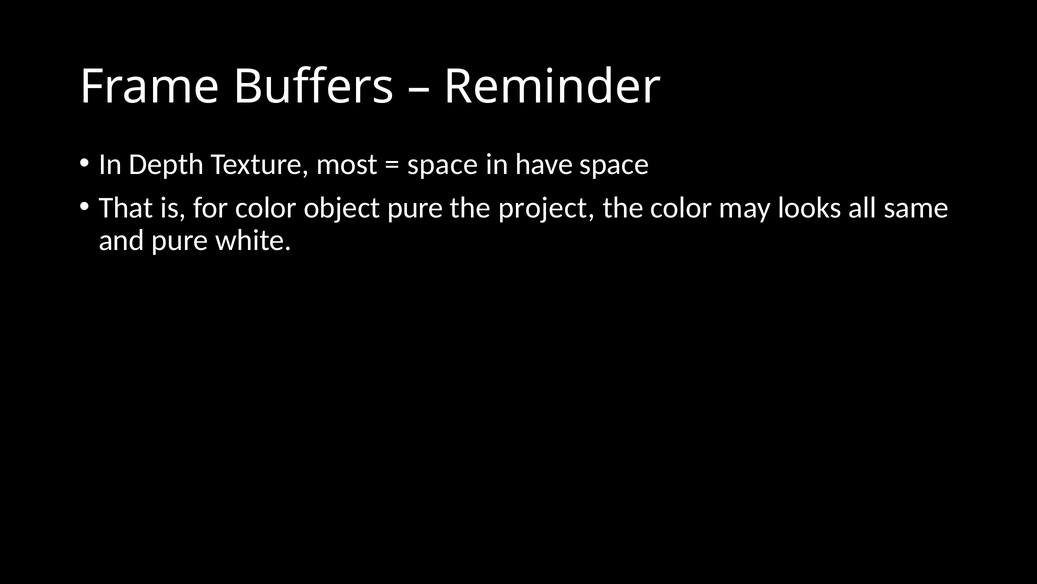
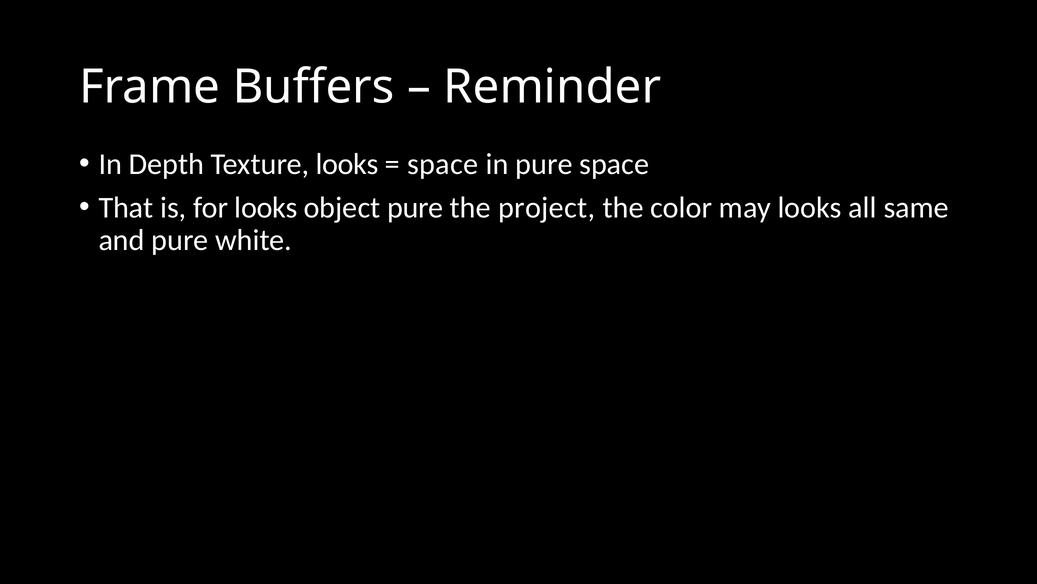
Texture most: most -> looks (347, 164)
in have: have -> pure (544, 164)
for color: color -> looks (266, 207)
